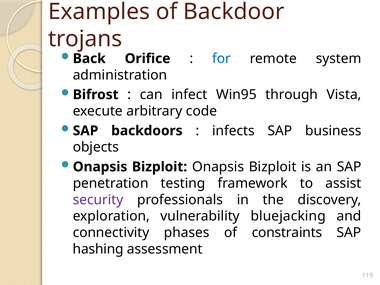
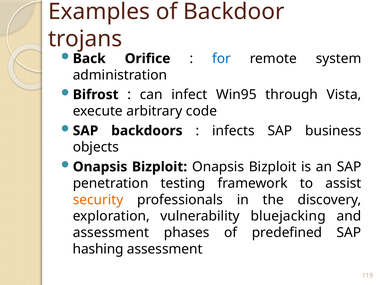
security colour: purple -> orange (98, 200)
connectivity: connectivity -> assessment (111, 233)
constraints: constraints -> predefined (287, 233)
